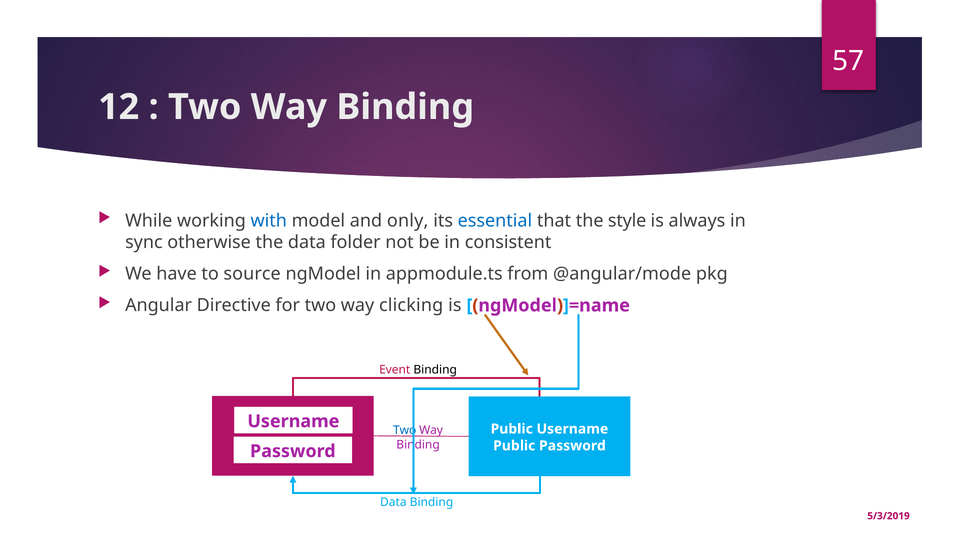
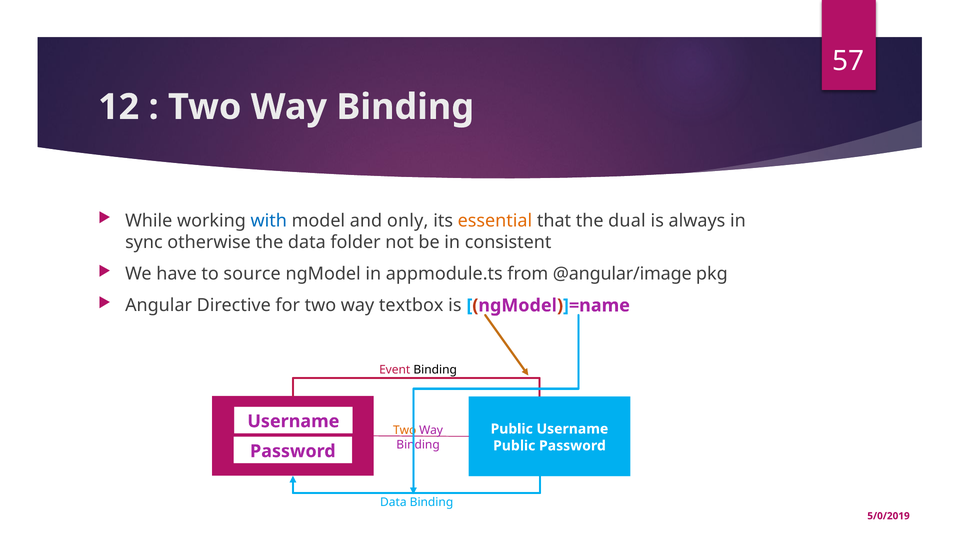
essential colour: blue -> orange (495, 221)
style: style -> dual (627, 221)
@angular/mode: @angular/mode -> @angular/image (622, 274)
clicking: clicking -> textbox (411, 305)
Two colour: blue -> orange (405, 431)
5/3/2019: 5/3/2019 -> 5/0/2019 (888, 516)
